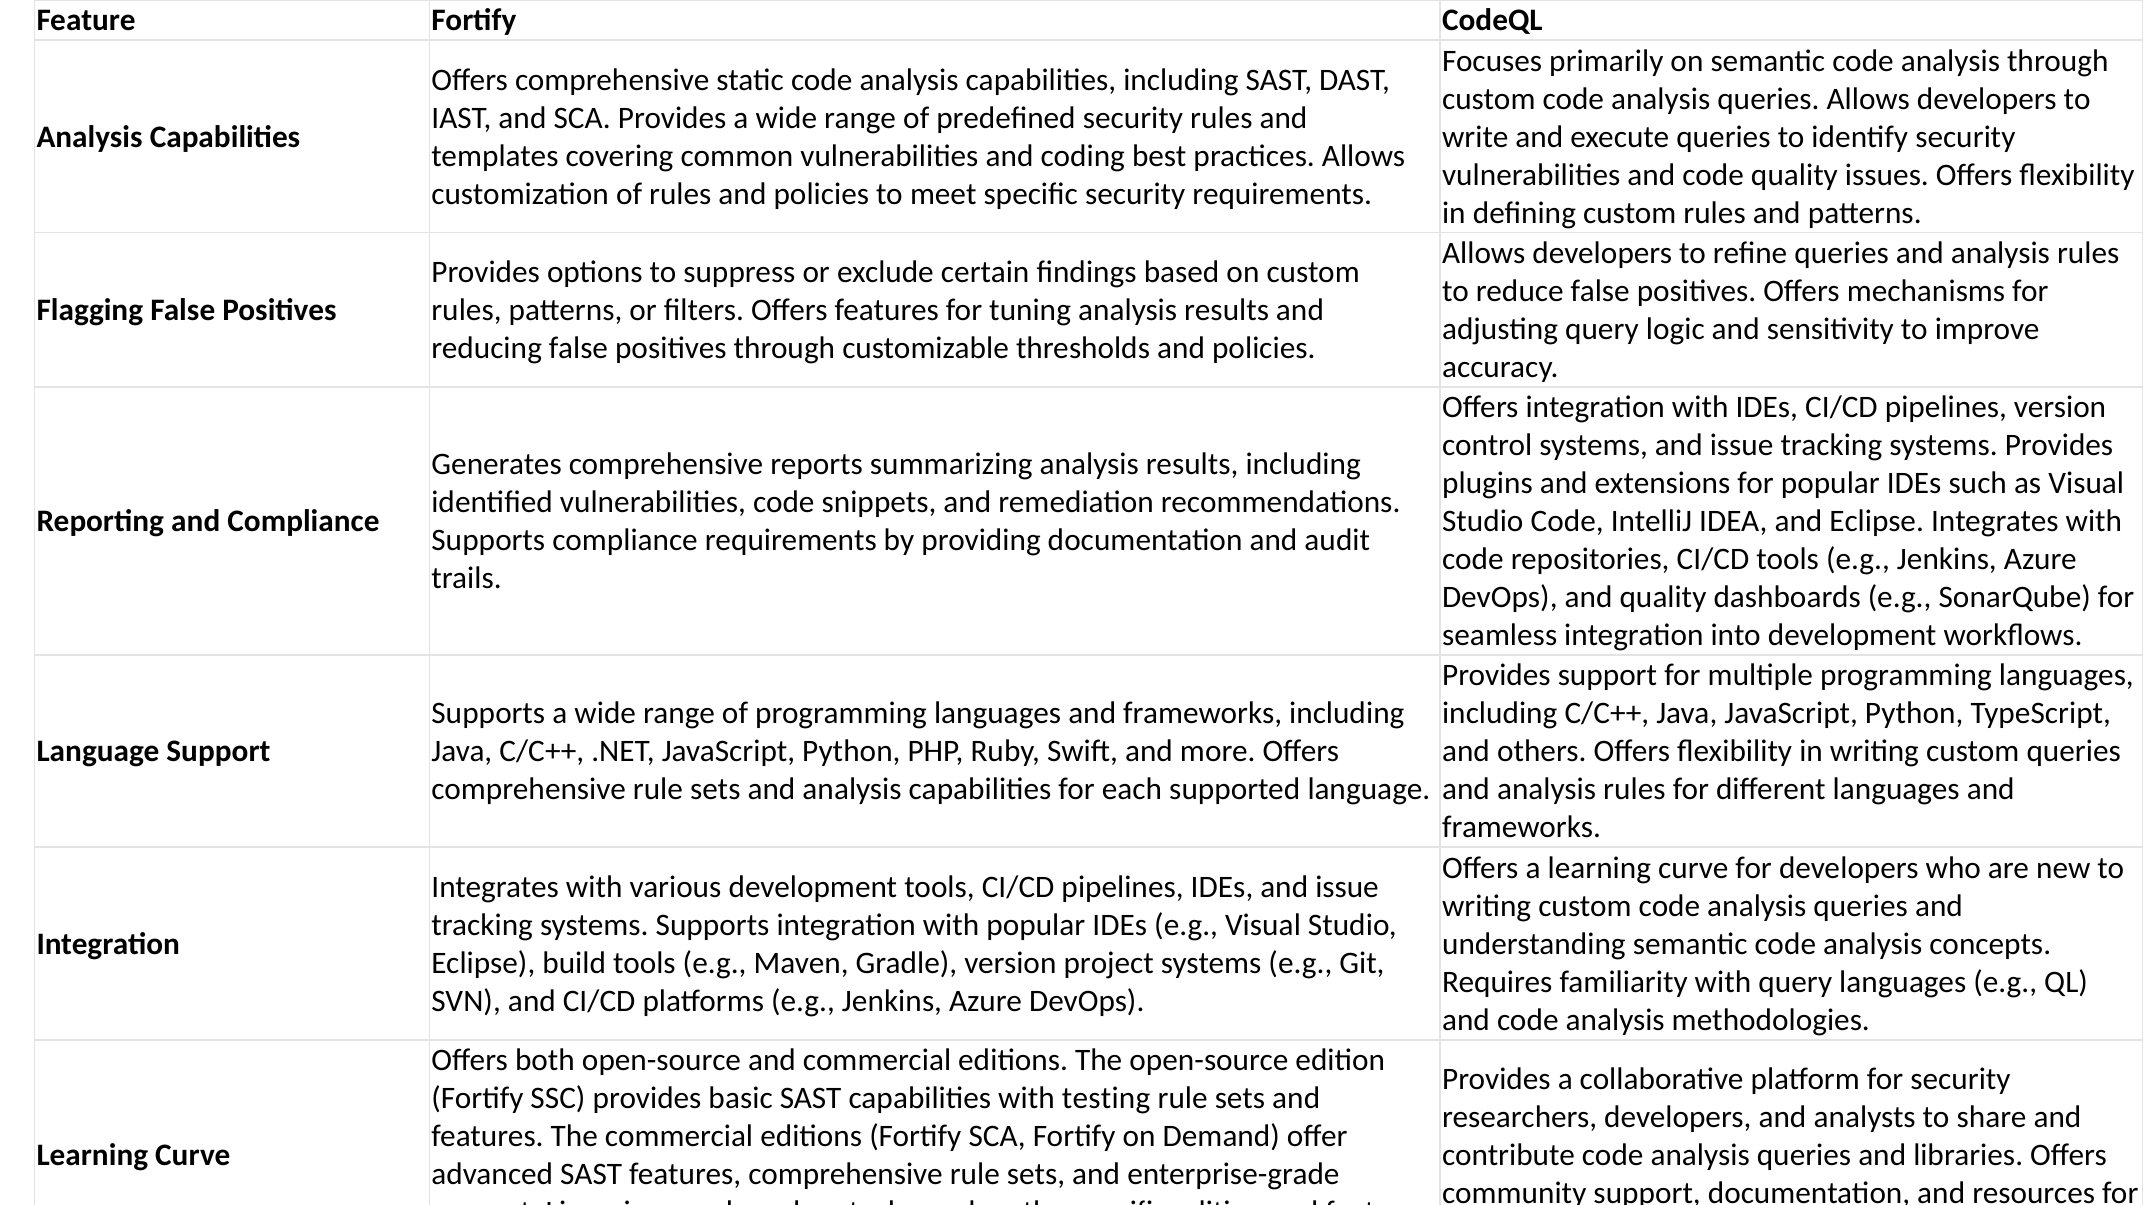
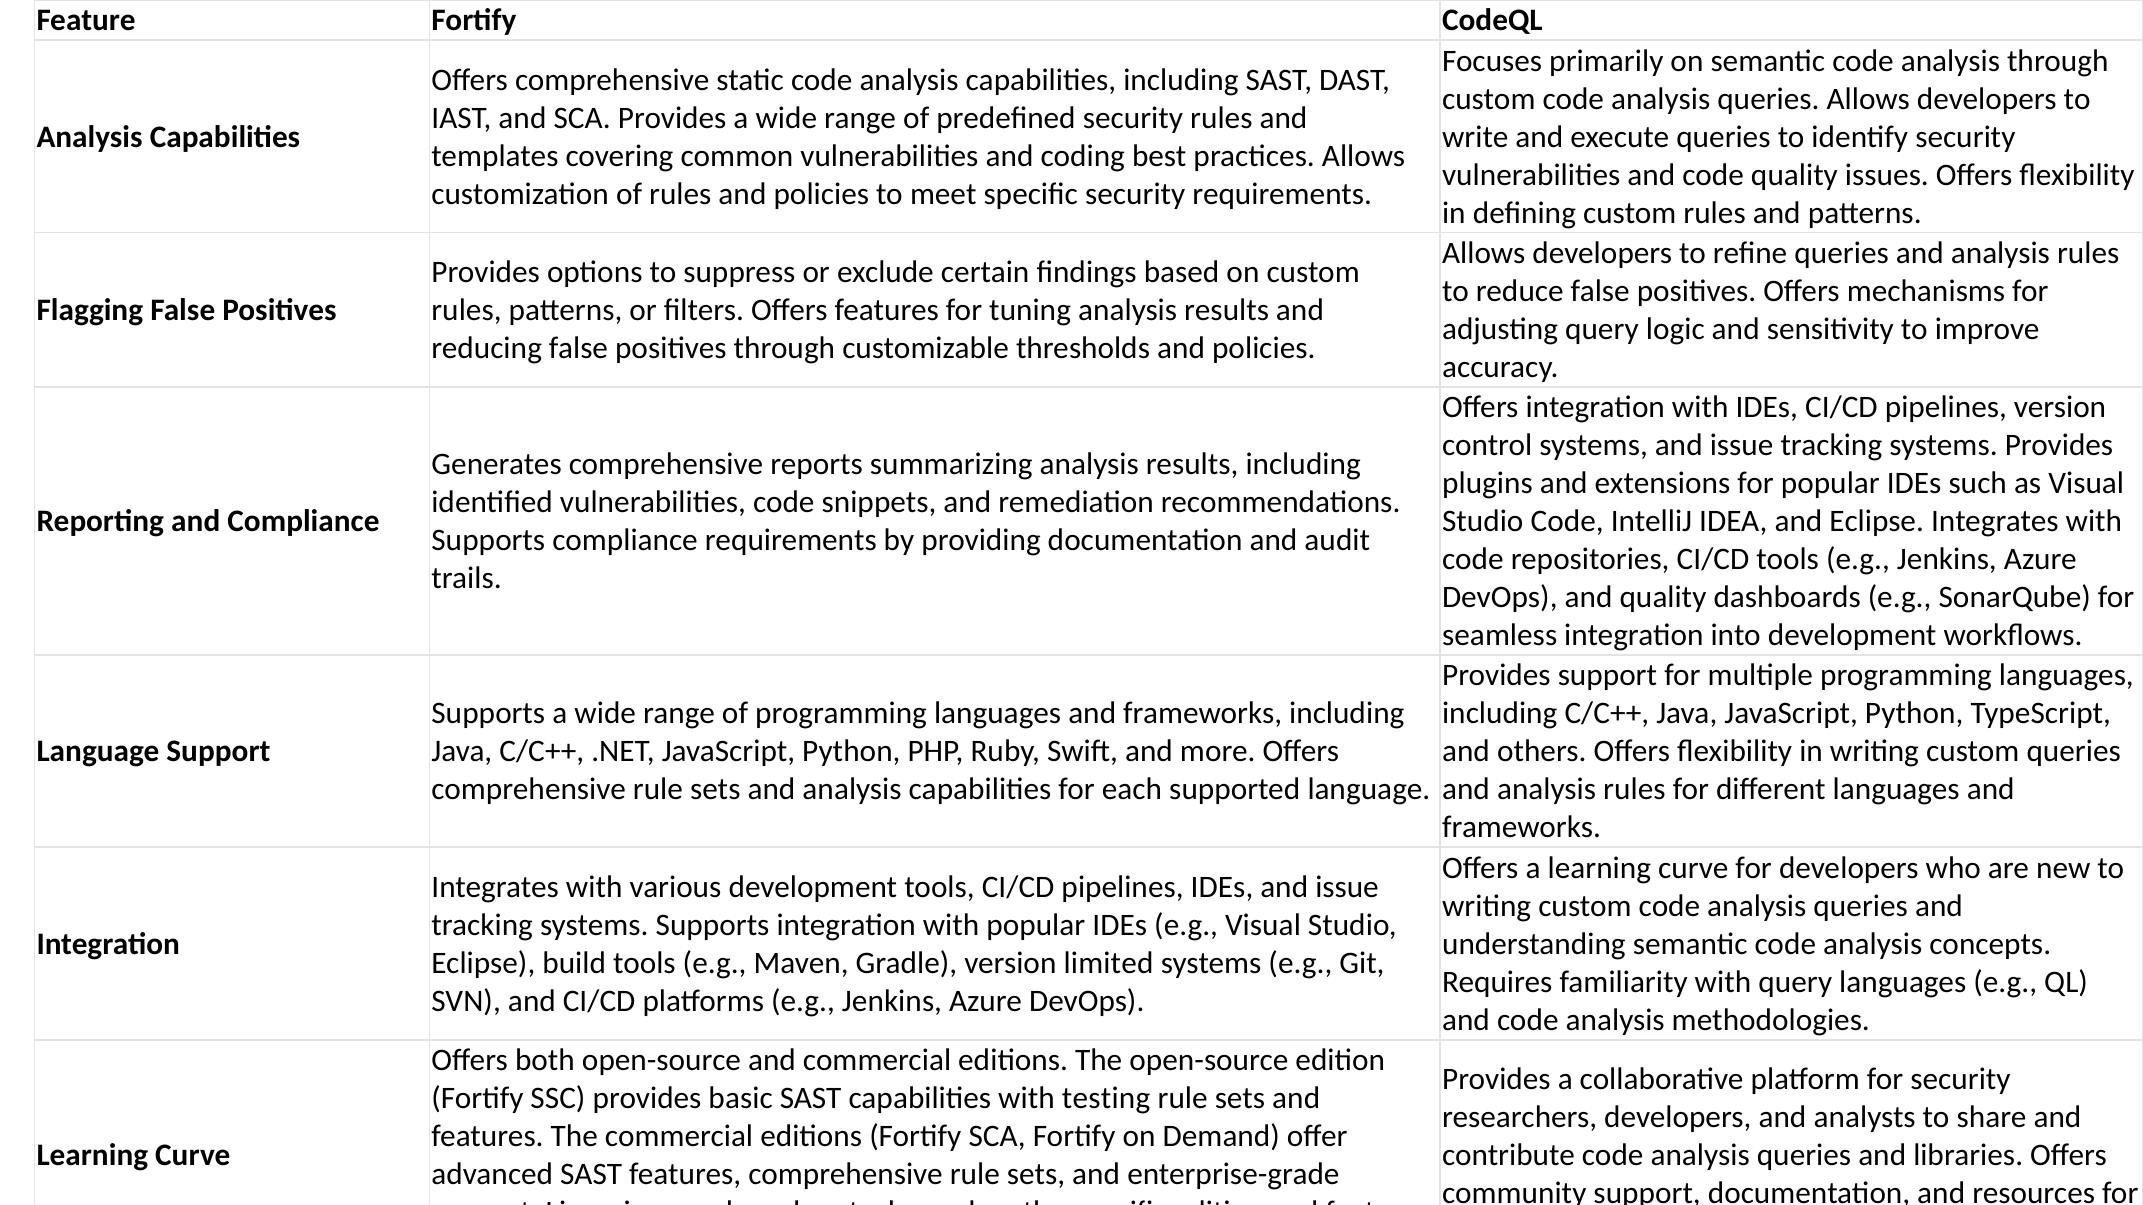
version project: project -> limited (1109, 963)
